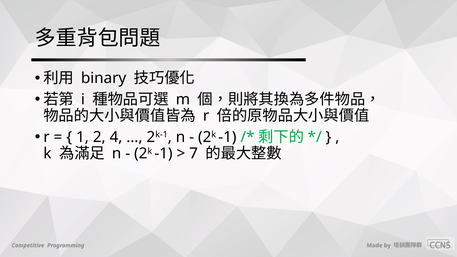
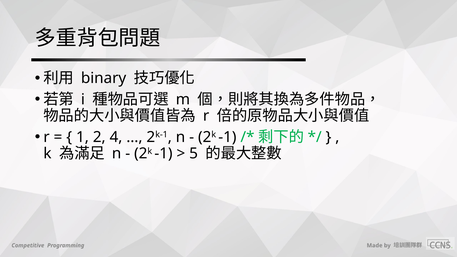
7: 7 -> 5 (194, 154)
